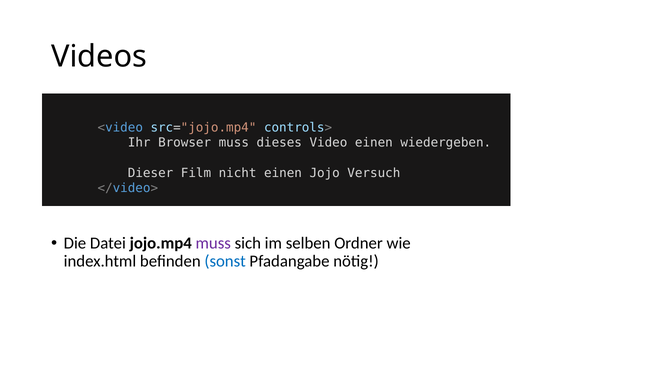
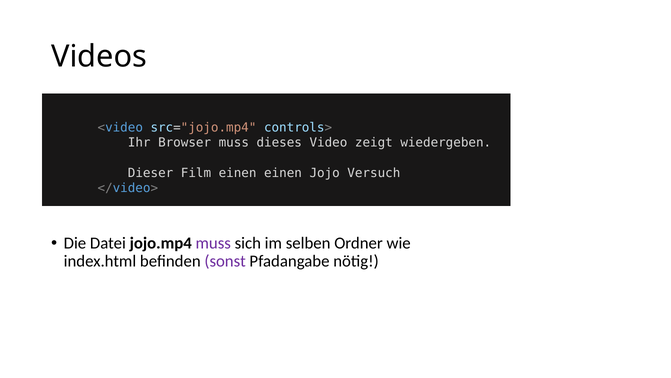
Video einen: einen -> zeigt (374, 142)
Film nicht: nicht -> einen (238, 173)
sonst colour: blue -> purple (225, 261)
